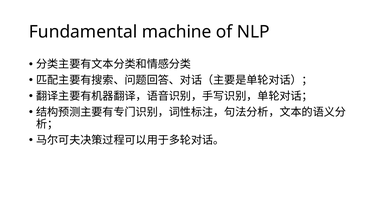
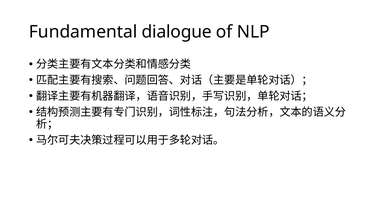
machine: machine -> dialogue (177, 32)
